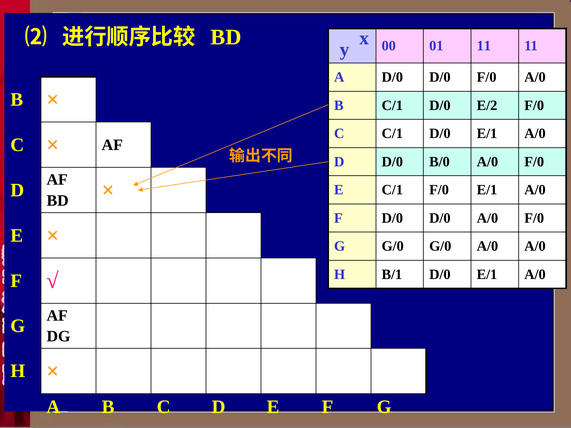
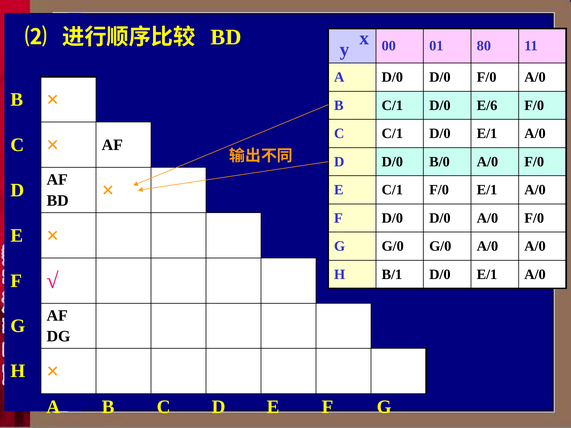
01 11: 11 -> 80 (484, 46)
E/2: E/2 -> E/6 (487, 105)
